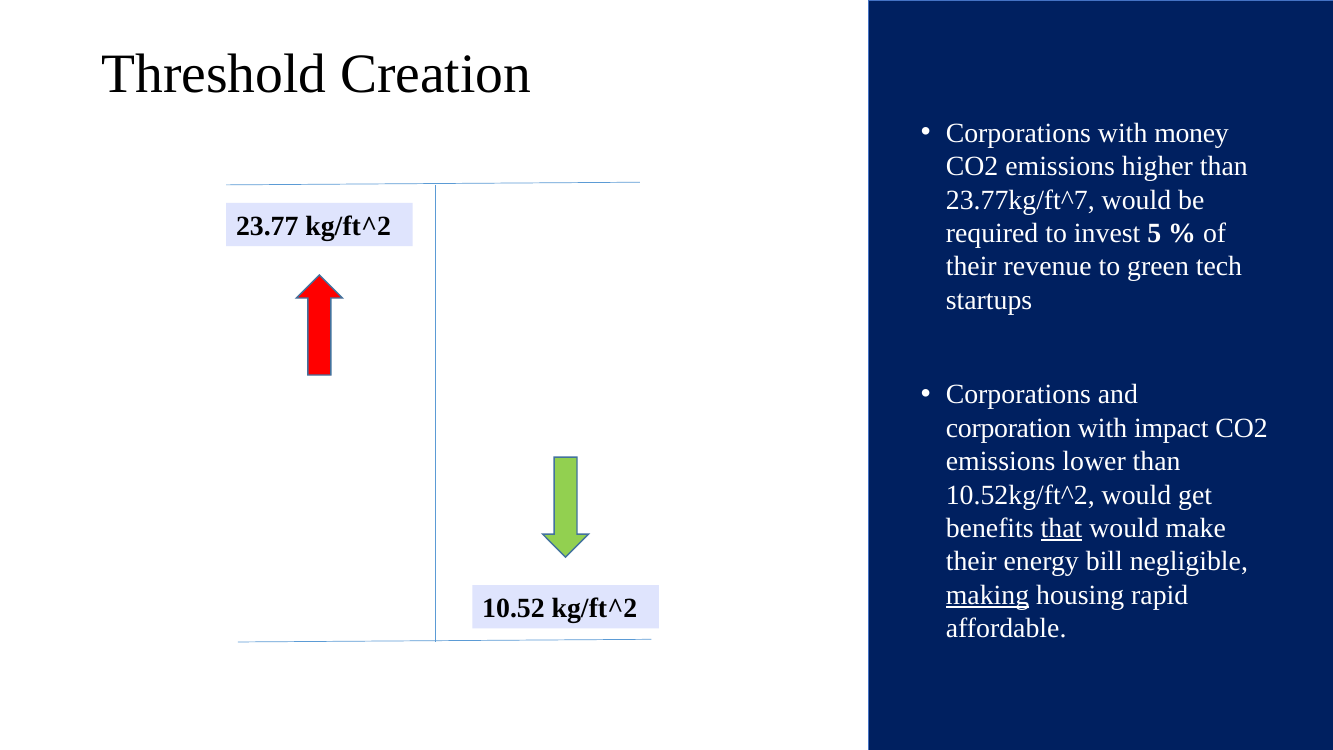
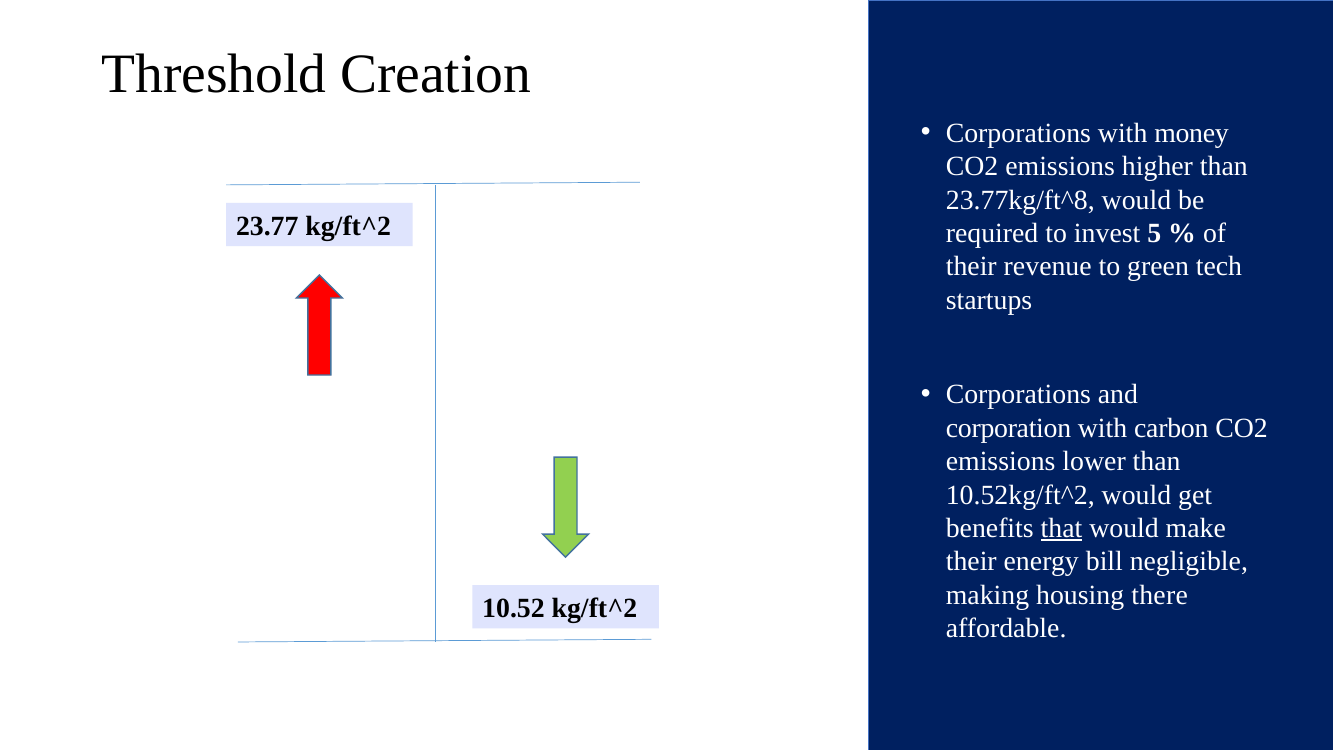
23.77kg/ft^7: 23.77kg/ft^7 -> 23.77kg/ft^8 (1020, 200)
impact: impact -> carbon (1171, 428)
making underline: present -> none (988, 595)
rapid: rapid -> there (1160, 595)
